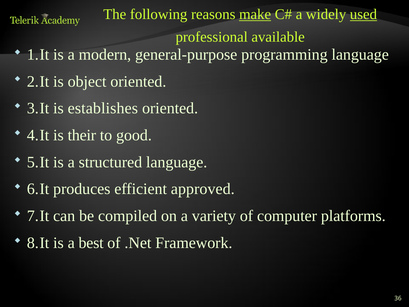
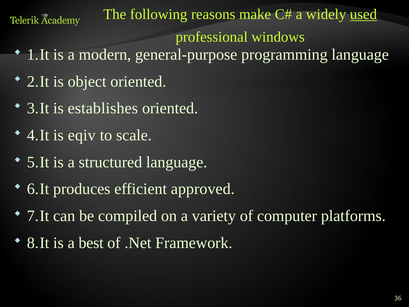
make underline: present -> none (255, 14)
available: available -> windows (278, 37)
their: their -> eqiv (82, 135)
good: good -> scale (134, 135)
